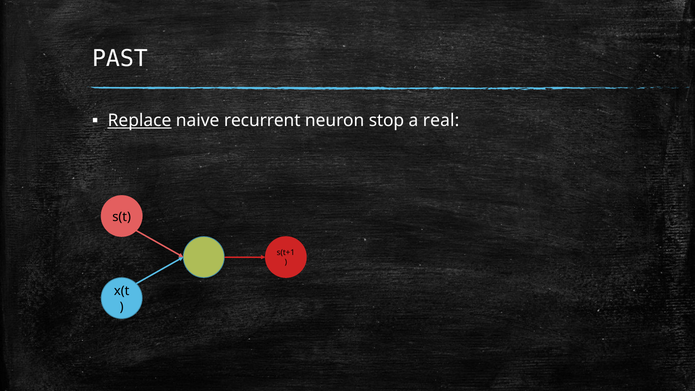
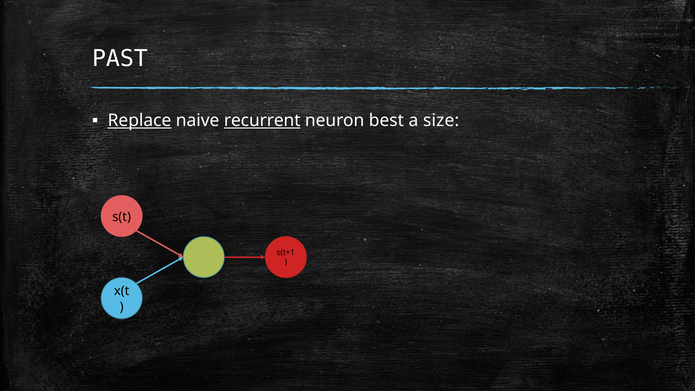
recurrent underline: none -> present (262, 121)
stop: stop -> best (386, 121)
real: real -> size (441, 121)
